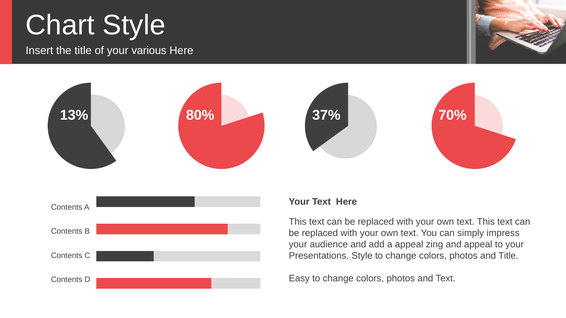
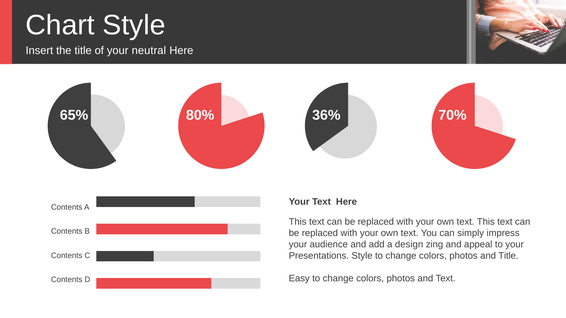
various: various -> neutral (149, 51)
13%: 13% -> 65% (74, 115)
37%: 37% -> 36% (326, 115)
a appeal: appeal -> design (409, 245)
